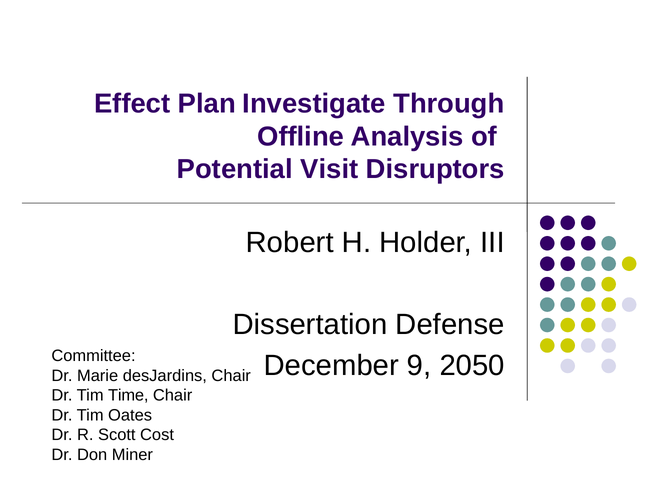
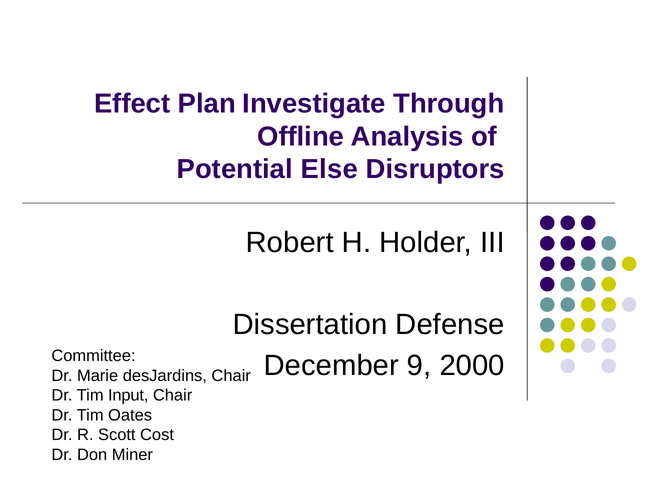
Visit: Visit -> Else (329, 170)
2050: 2050 -> 2000 (472, 366)
Time: Time -> Input (128, 396)
